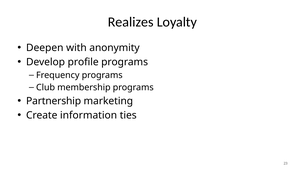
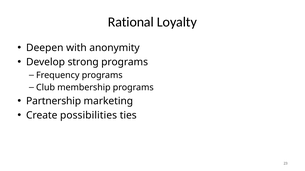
Realizes: Realizes -> Rational (131, 22)
profile: profile -> strong (83, 62)
information: information -> possibilities (89, 116)
